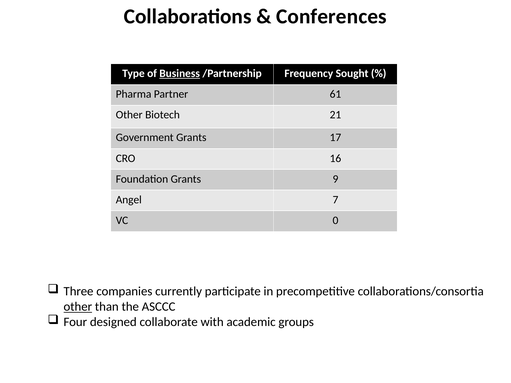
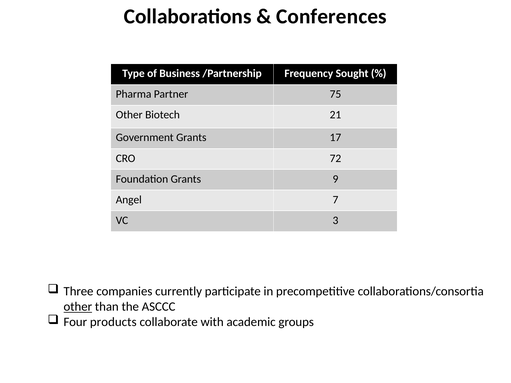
Business underline: present -> none (180, 74)
61: 61 -> 75 (335, 94)
16: 16 -> 72 (335, 158)
0: 0 -> 3 (335, 221)
designed: designed -> products (113, 322)
